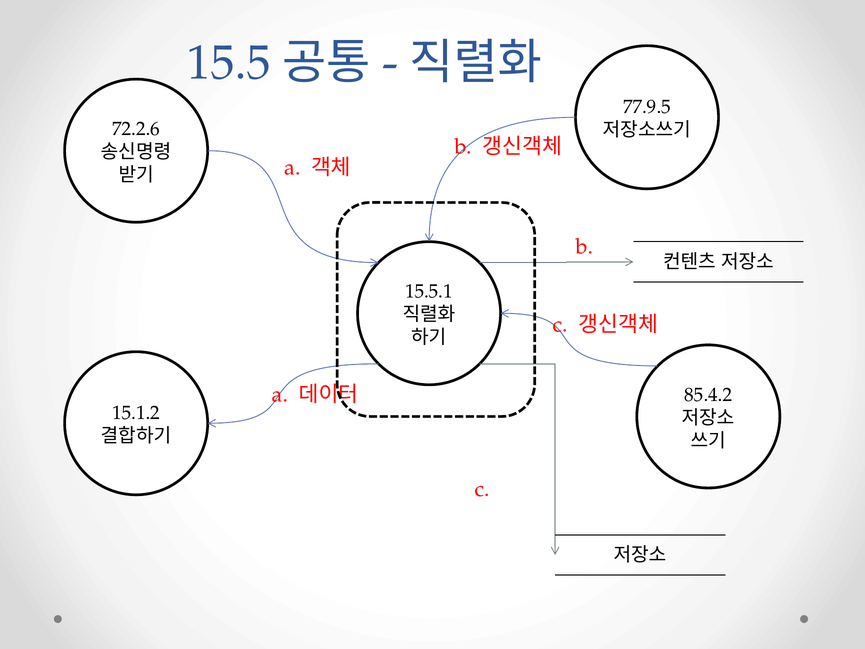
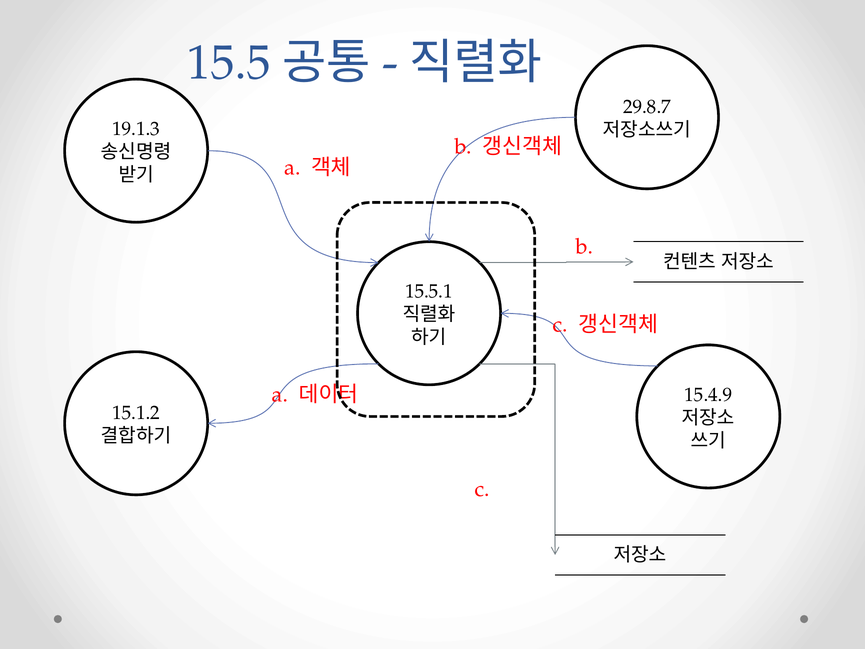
77.9.5: 77.9.5 -> 29.8.7 (647, 107)
72.2.6: 72.2.6 -> 19.1.3 (136, 129)
85.4.2: 85.4.2 -> 15.4.9 (708, 395)
